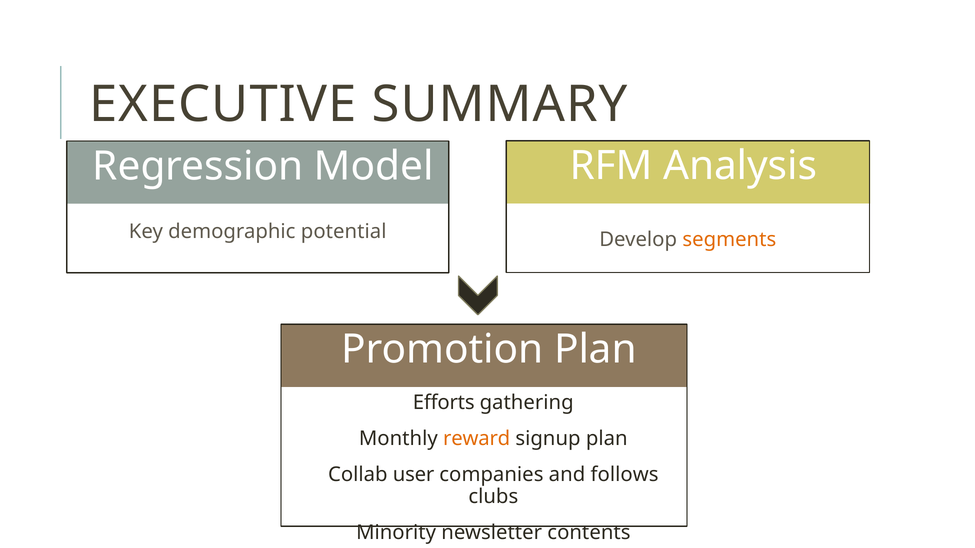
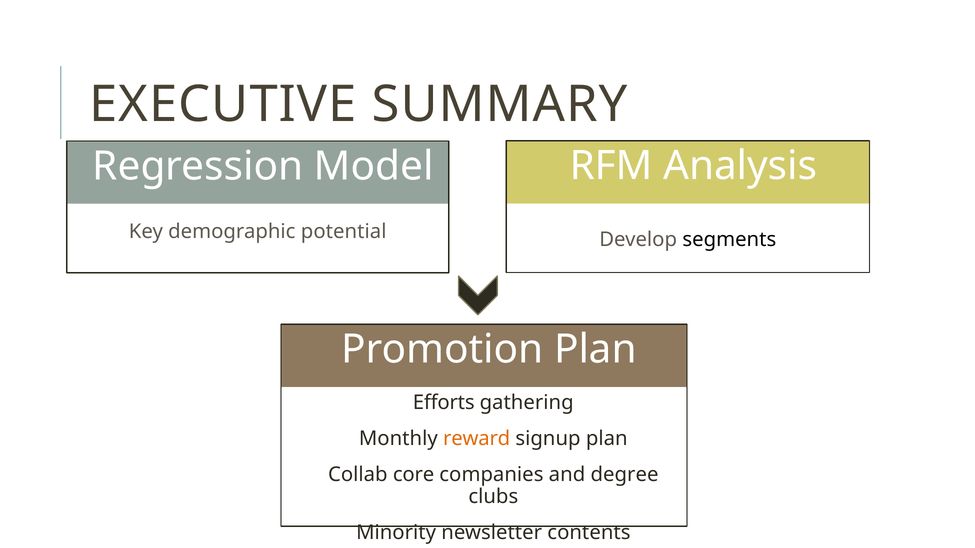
segments colour: orange -> black (729, 239)
user: user -> core (414, 475)
follows: follows -> degree (625, 475)
